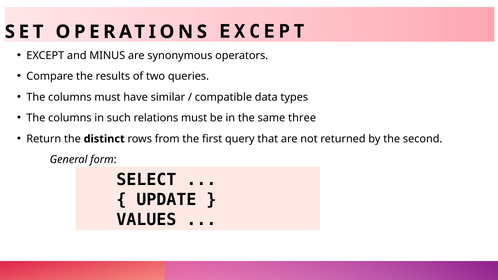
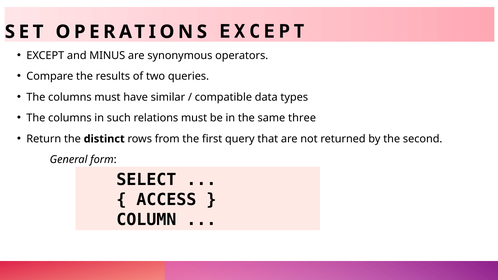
UPDATE: UPDATE -> ACCESS (167, 200)
VALUES: VALUES -> COLUMN (147, 220)
